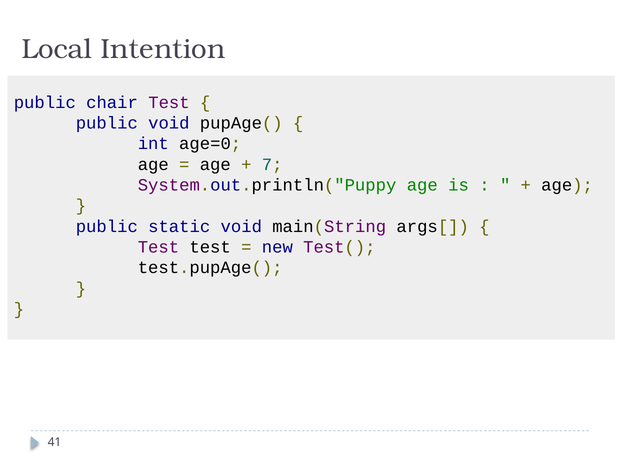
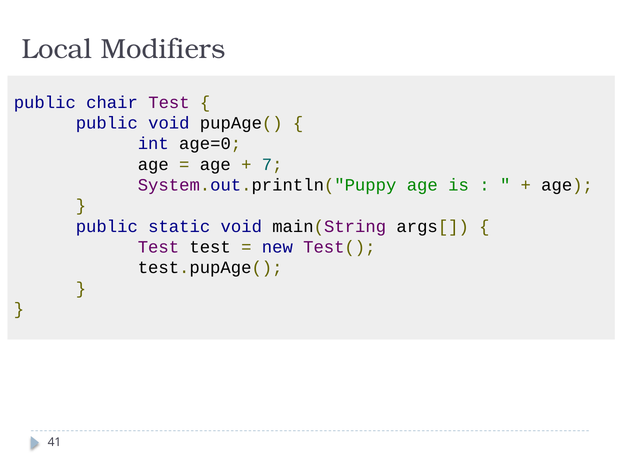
Intention: Intention -> Modifiers (163, 49)
